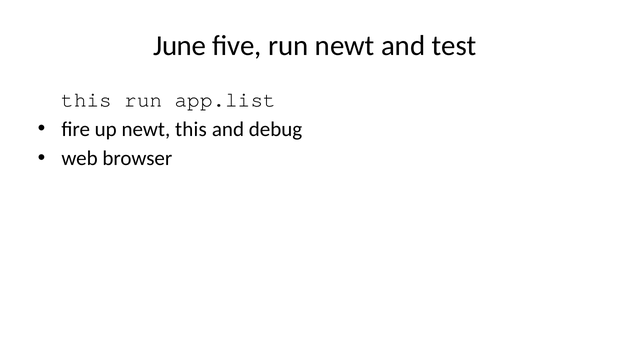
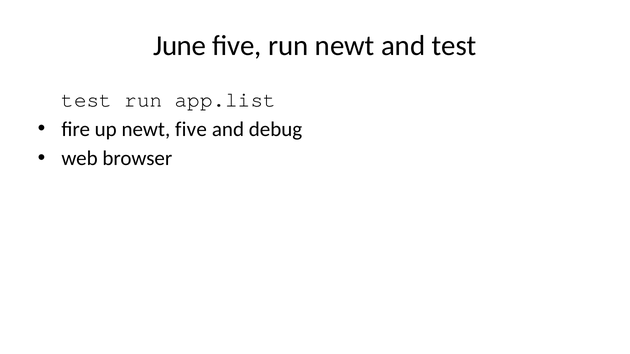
this: this -> test (87, 100)
newt this: this -> five (191, 129)
